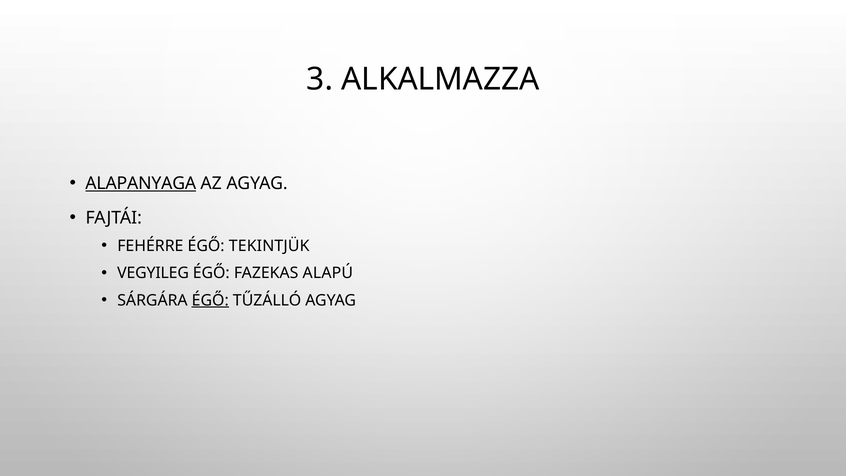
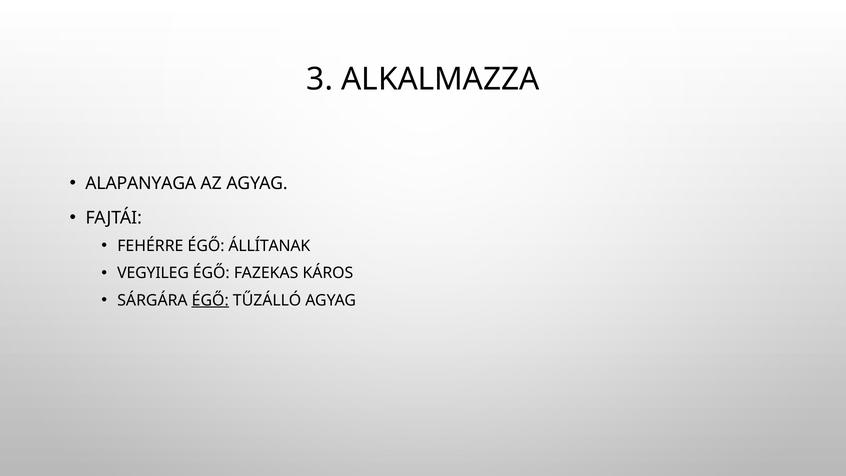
ALAPANYAGA underline: present -> none (141, 183)
TEKINTJÜK: TEKINTJÜK -> ÁLLÍTANAK (269, 246)
ALAPÚ: ALAPÚ -> KÁROS (328, 273)
